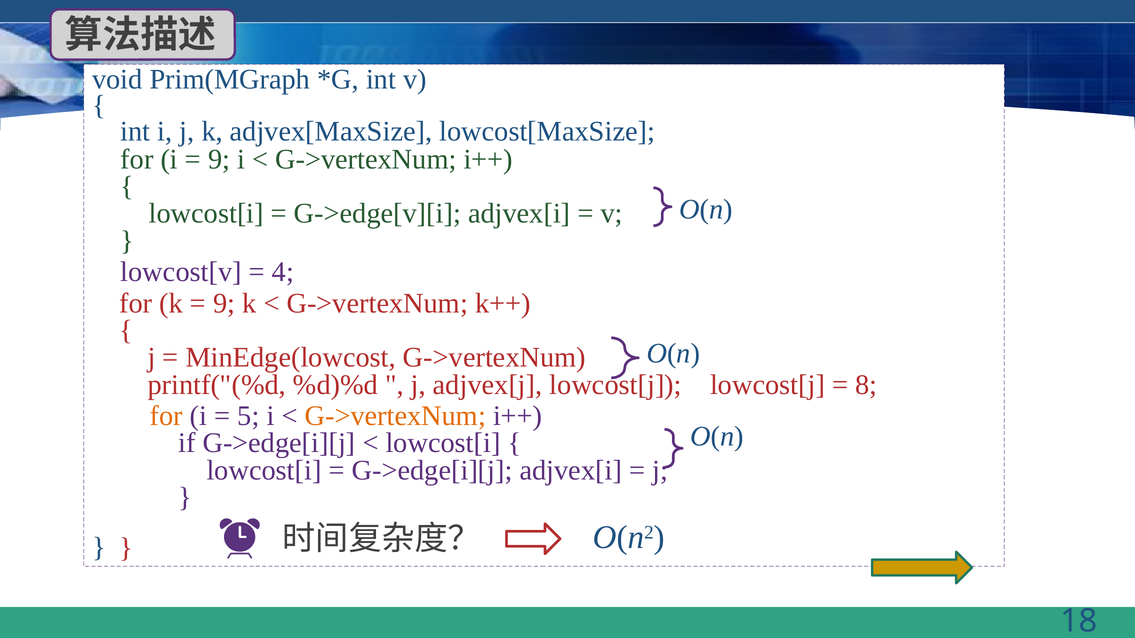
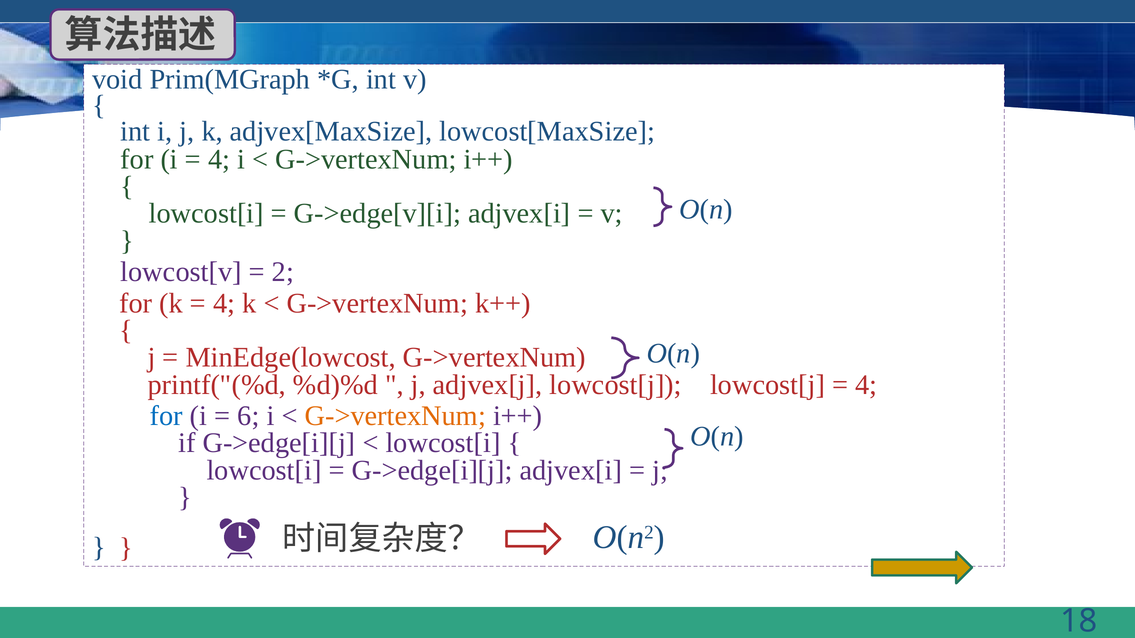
9: 9 -> 4 (219, 159)
4: 4 -> 2 (283, 272)
9: 9 -> 4 (224, 303)
8: 8 -> 4 (866, 385)
for colour: orange -> blue (166, 416)
5: 5 -> 6 (248, 416)
